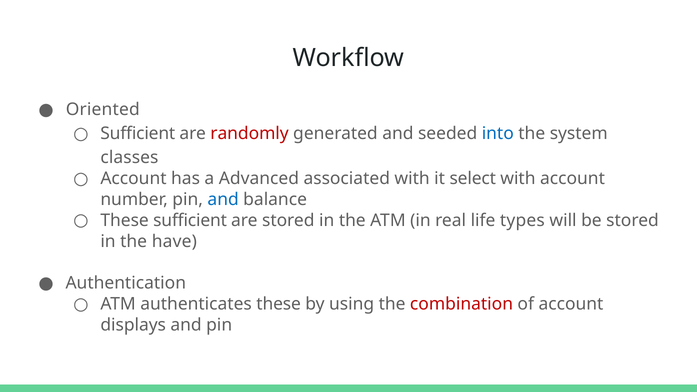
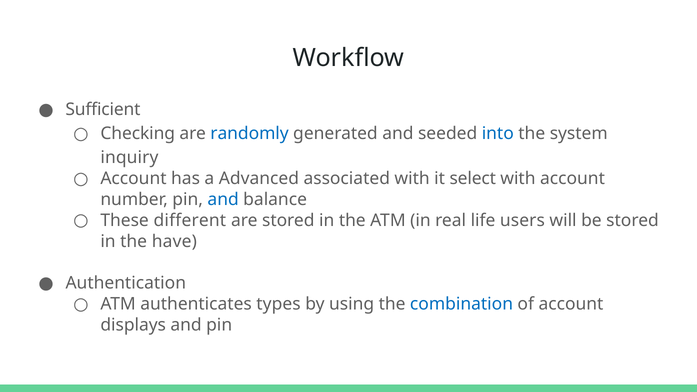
Oriented: Oriented -> Sufficient (103, 110)
Sufficient: Sufficient -> Checking (138, 134)
randomly colour: red -> blue (250, 134)
classes: classes -> inquiry (129, 158)
These sufficient: sufficient -> different (190, 220)
types: types -> users (522, 220)
authenticates these: these -> types (279, 304)
combination colour: red -> blue (462, 304)
